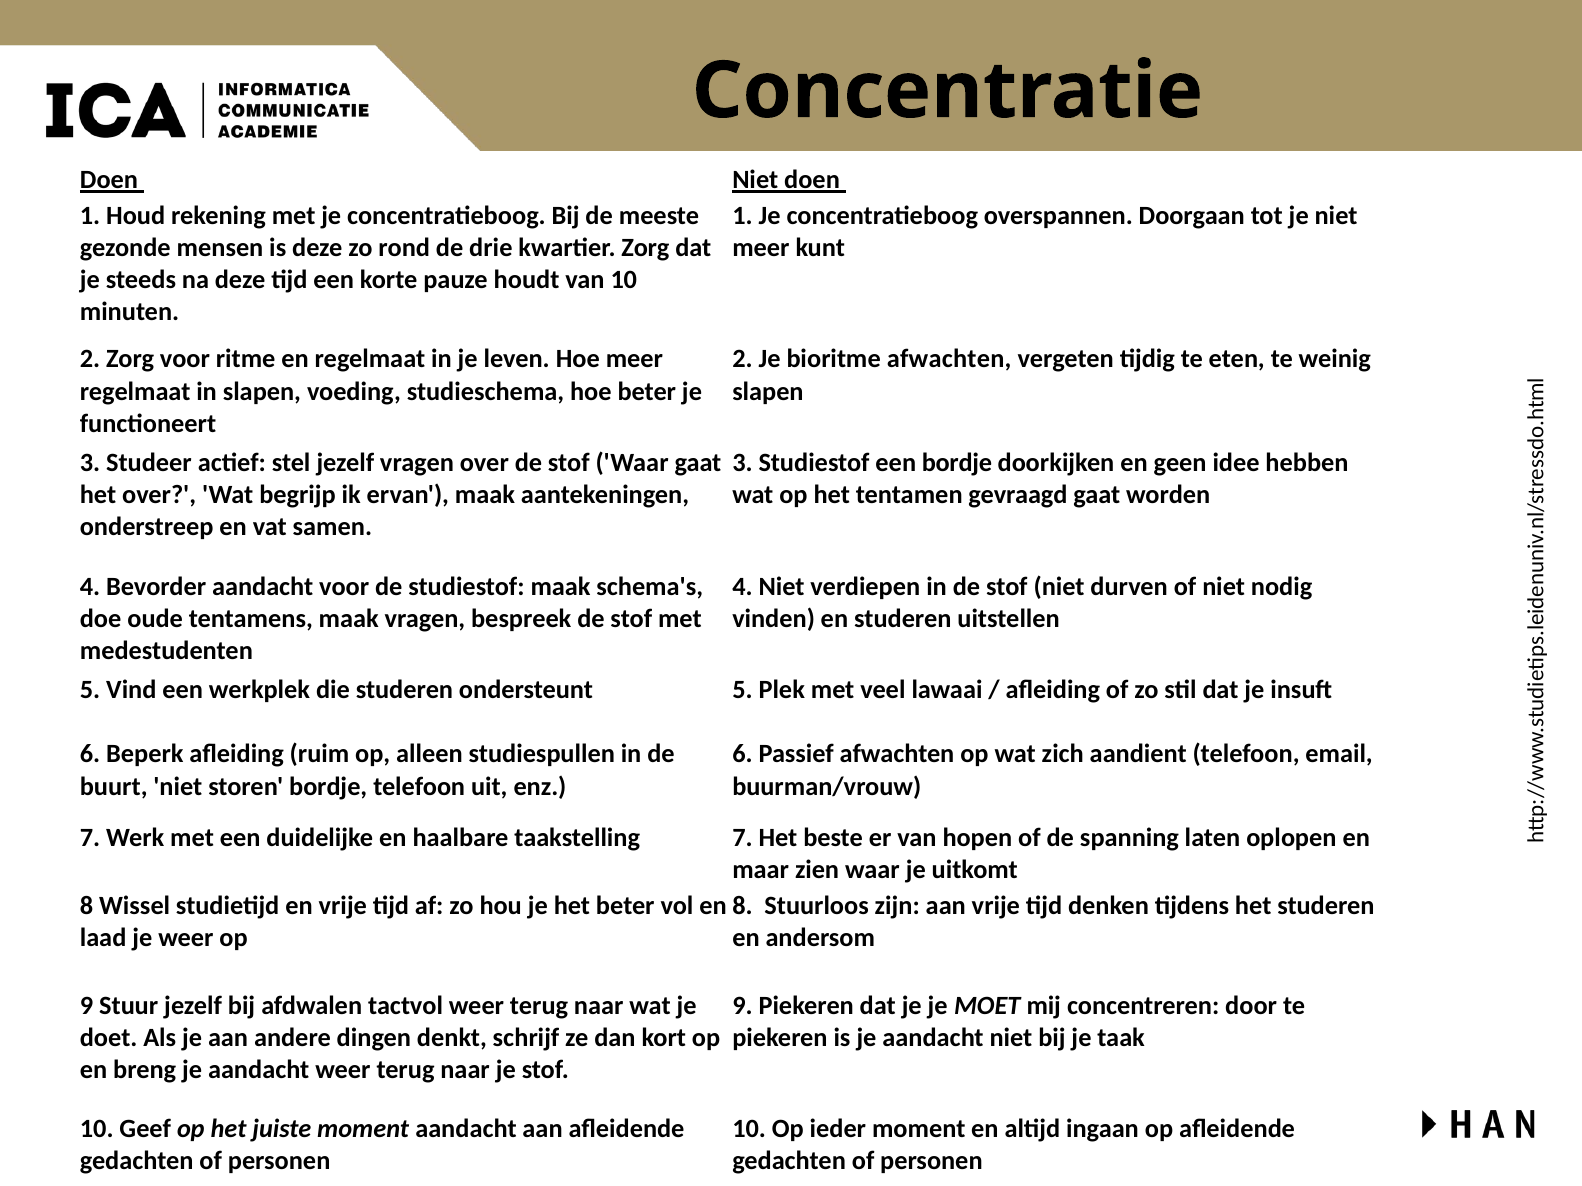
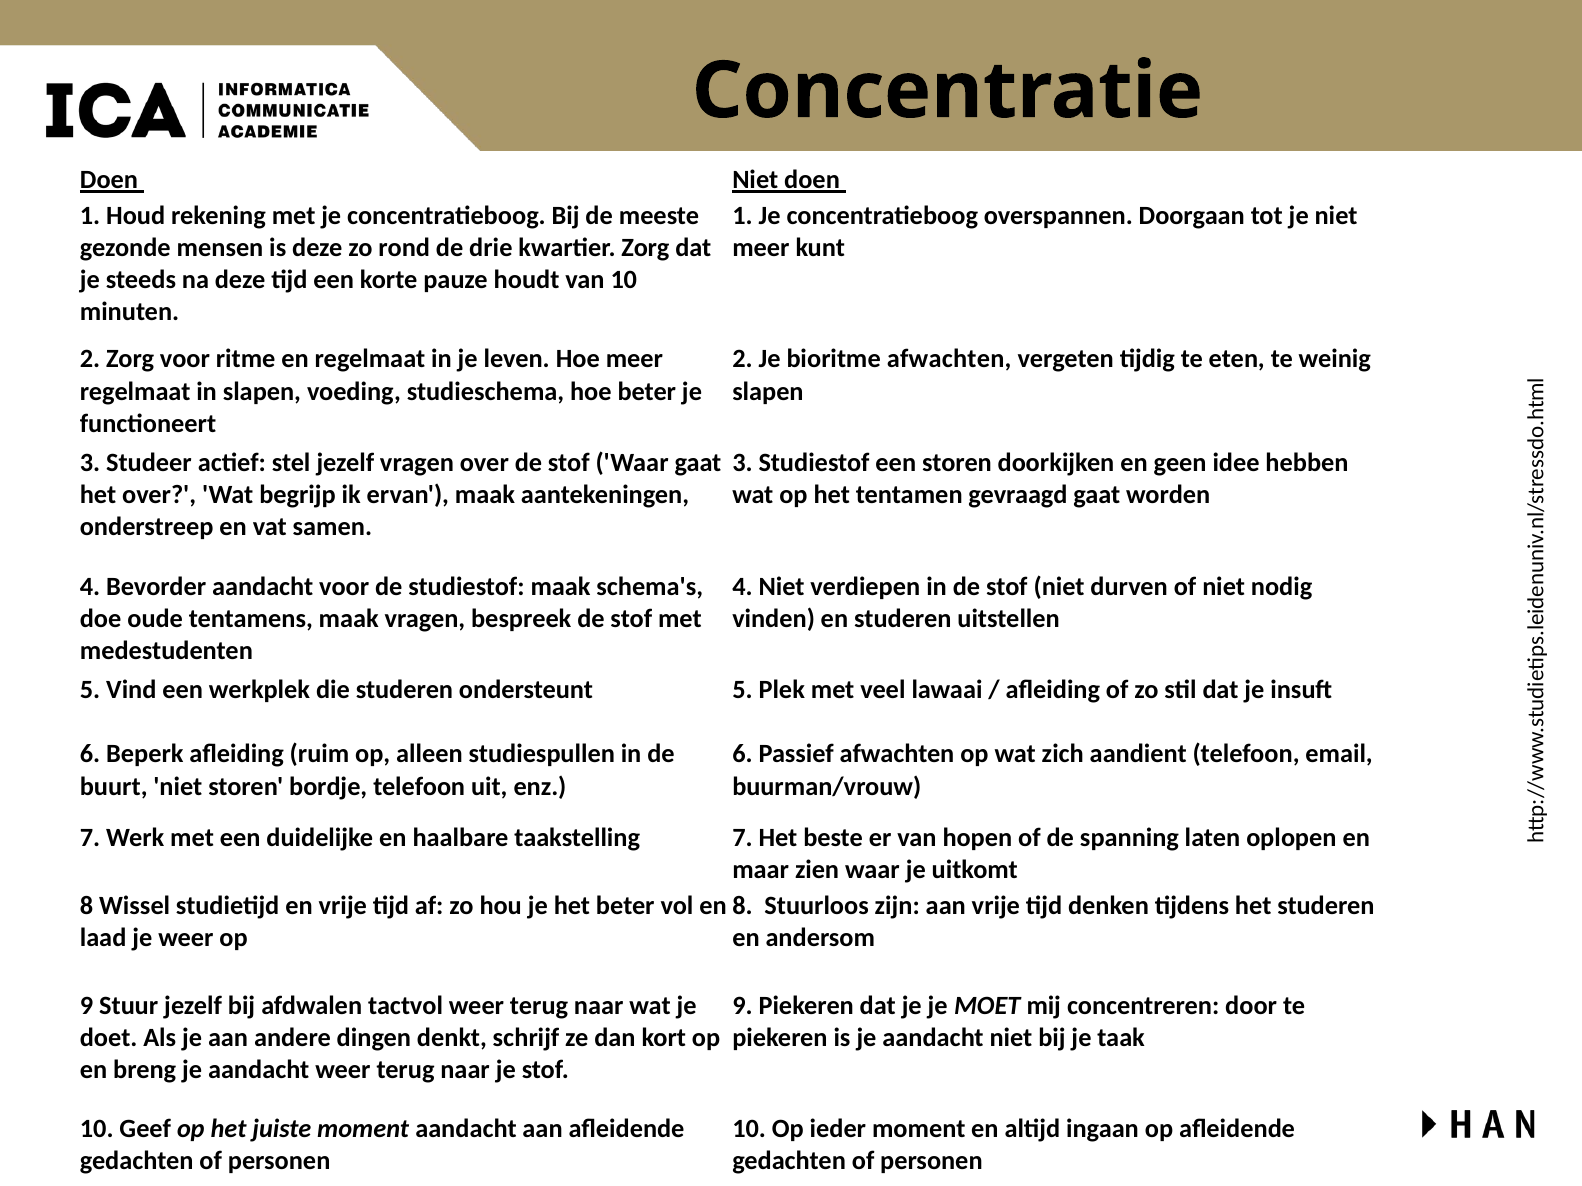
een bordje: bordje -> storen (957, 463)
